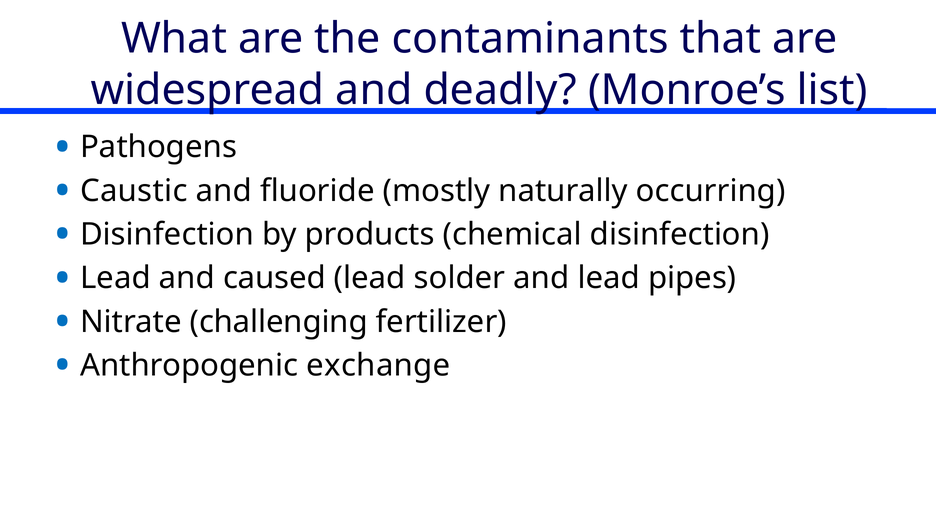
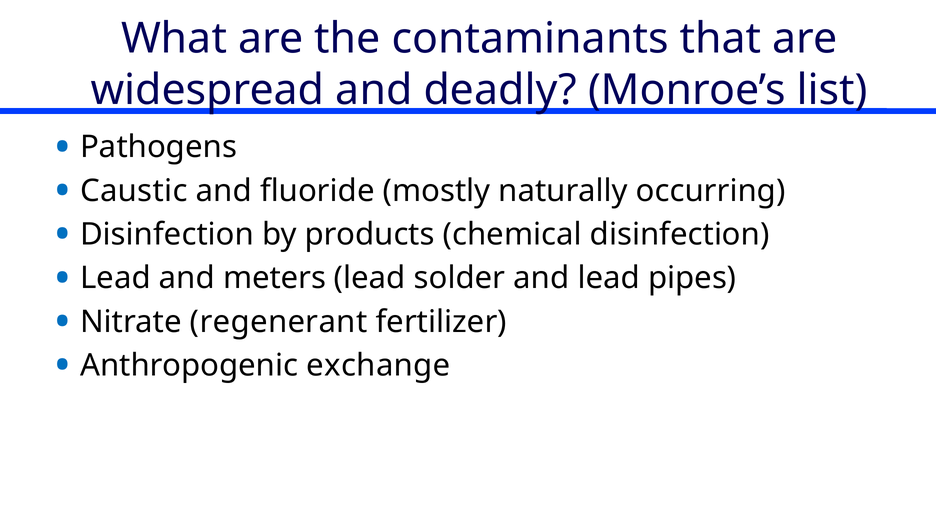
caused: caused -> meters (274, 278)
challenging: challenging -> regenerant (279, 322)
